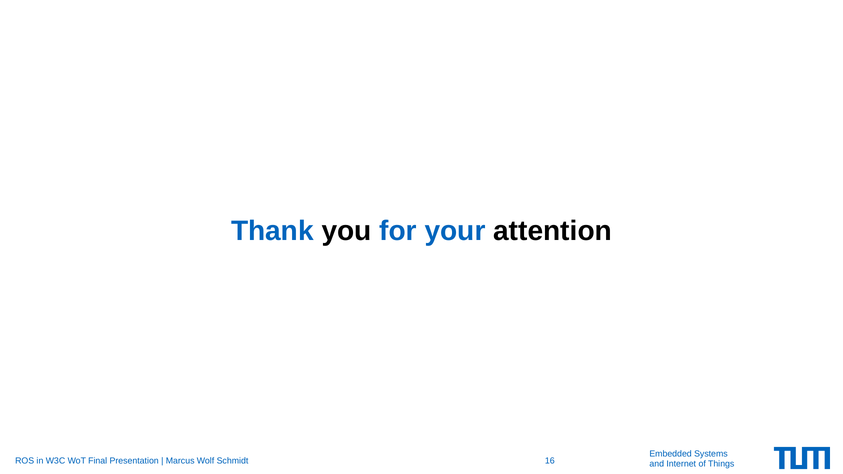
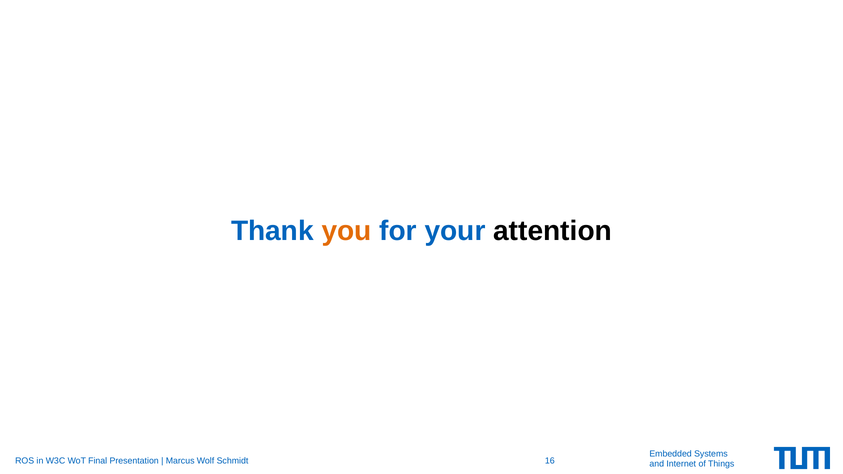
you colour: black -> orange (347, 231)
